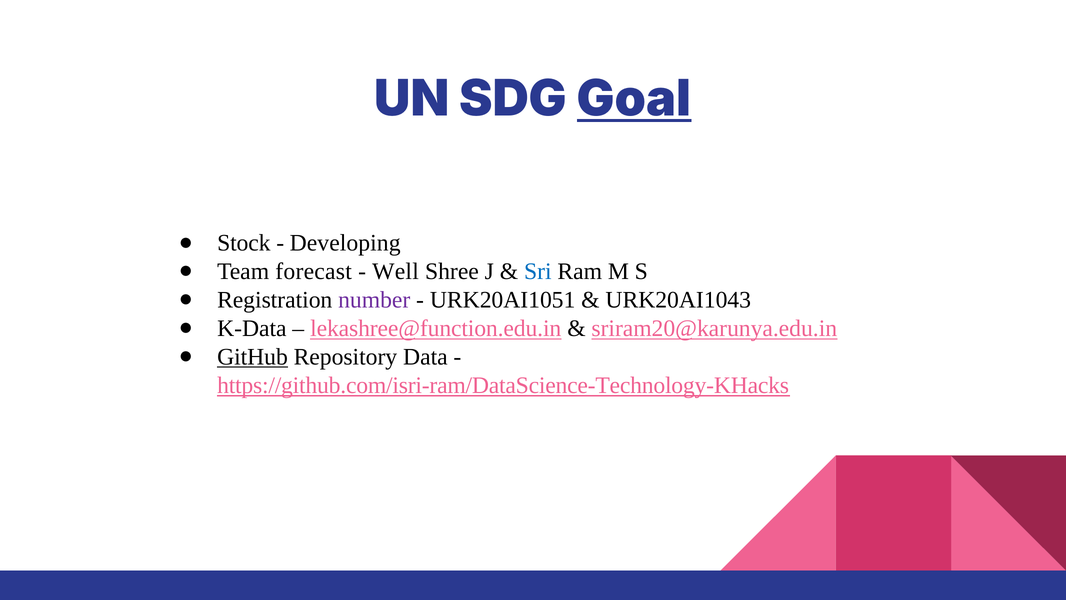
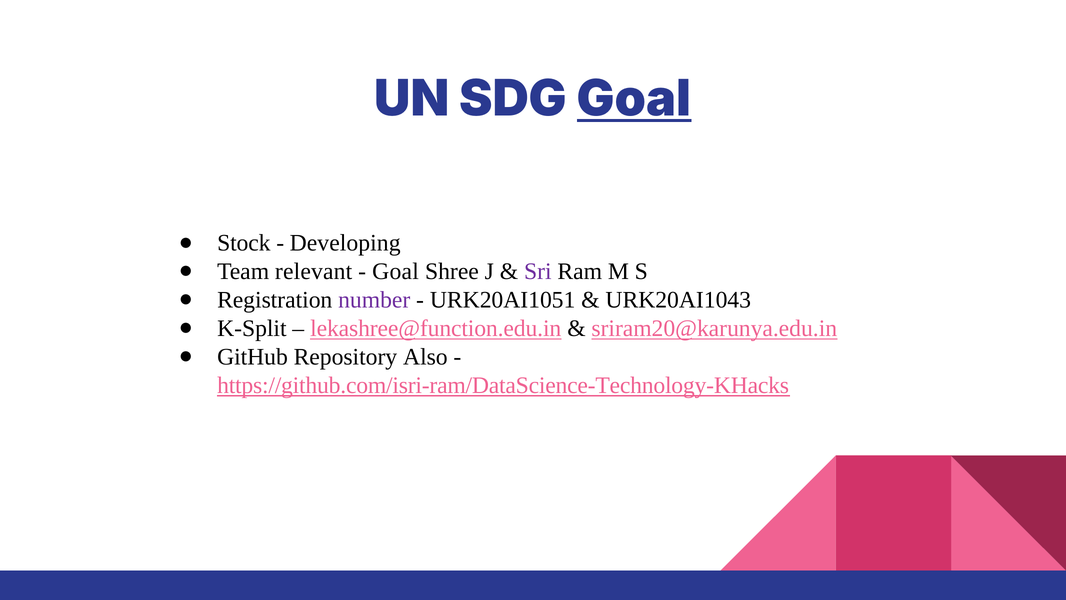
forecast: forecast -> relevant (314, 271)
Well: Well -> Goal (396, 271)
Sri colour: blue -> purple (538, 271)
K-Data: K-Data -> K-Split (252, 328)
GitHub underline: present -> none (253, 357)
Data: Data -> Also (425, 357)
